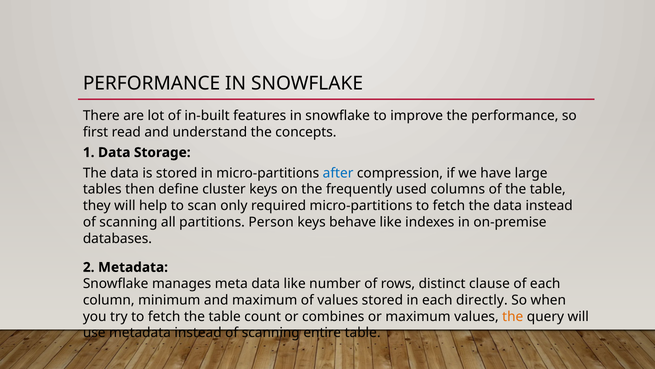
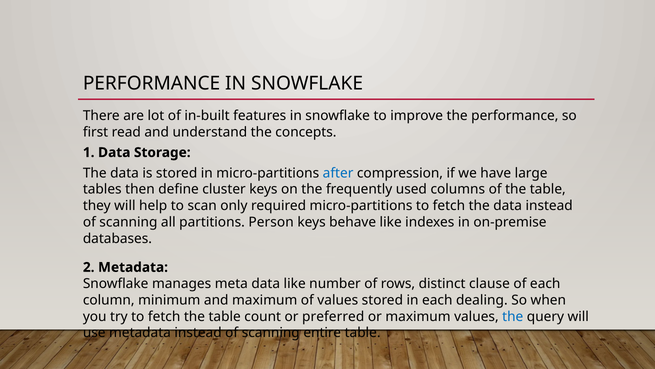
directly: directly -> dealing (482, 300)
combines: combines -> preferred (333, 316)
the colour: orange -> blue (513, 316)
